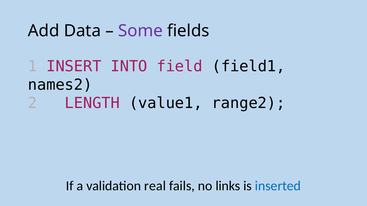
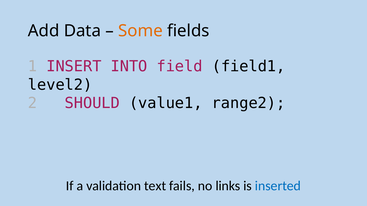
Some colour: purple -> orange (140, 31)
names2: names2 -> level2 (60, 85)
LENGTH: LENGTH -> SHOULD (92, 103)
real: real -> text (155, 186)
